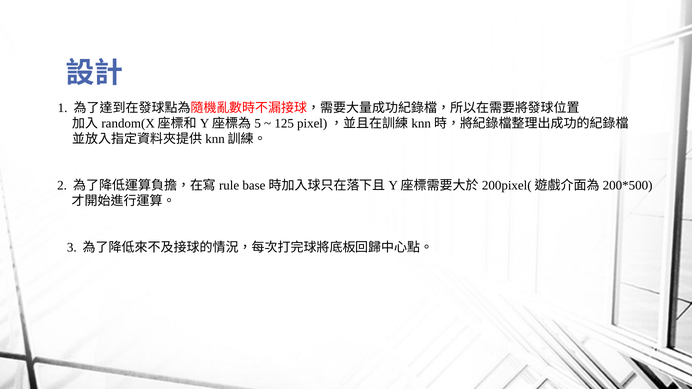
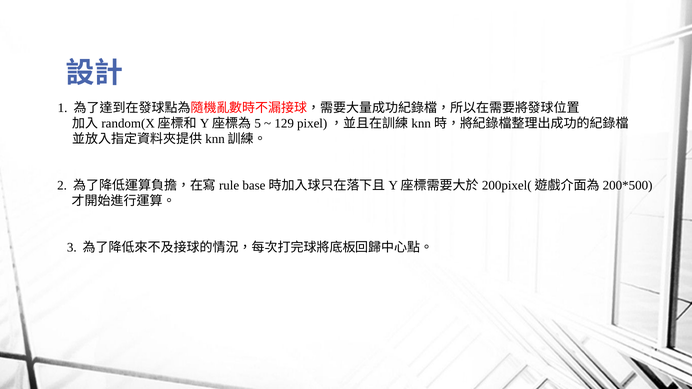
125: 125 -> 129 (284, 124)
